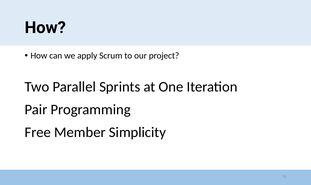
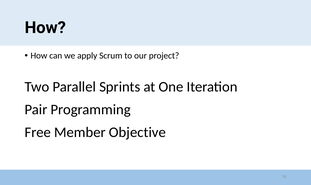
Simplicity: Simplicity -> Objective (137, 132)
